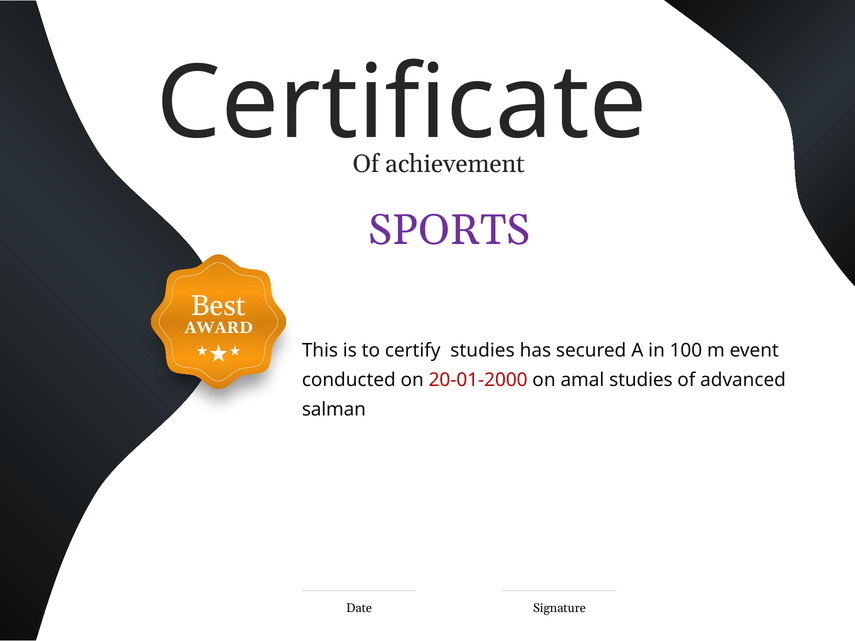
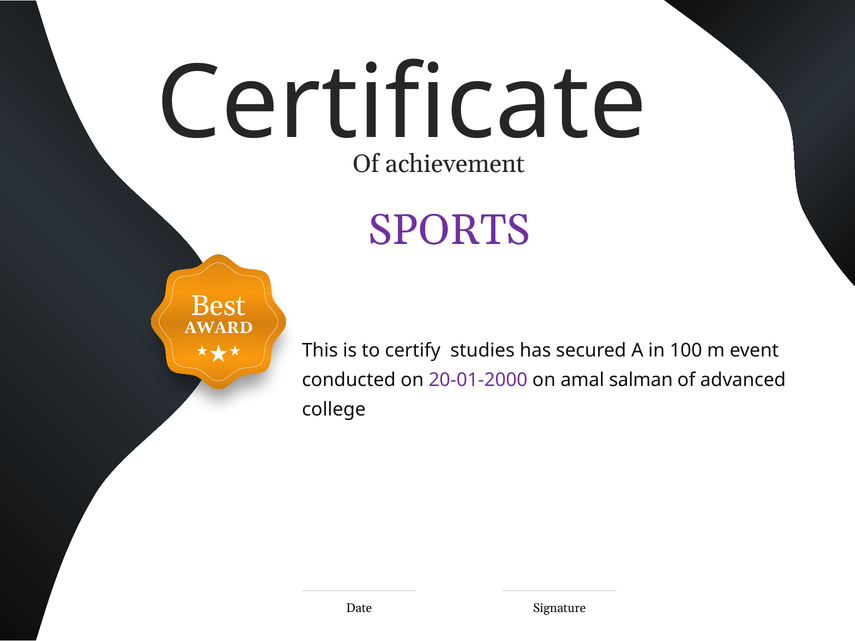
20-01-2000 colour: red -> purple (478, 380)
amal studies: studies -> salman (641, 380)
salman: salman -> college (334, 410)
